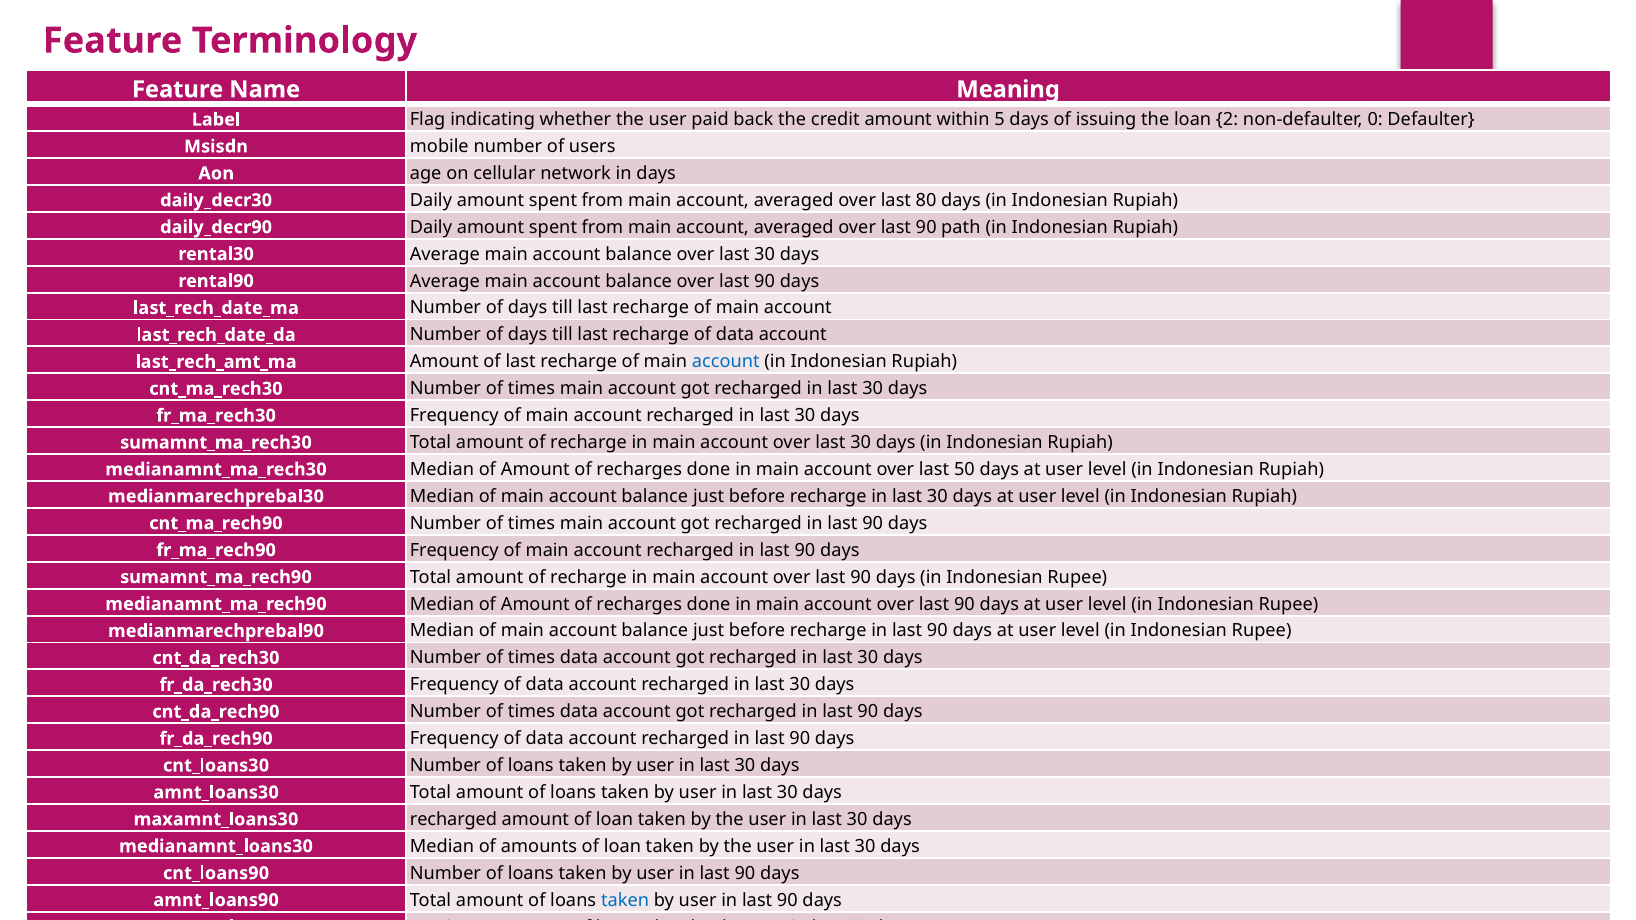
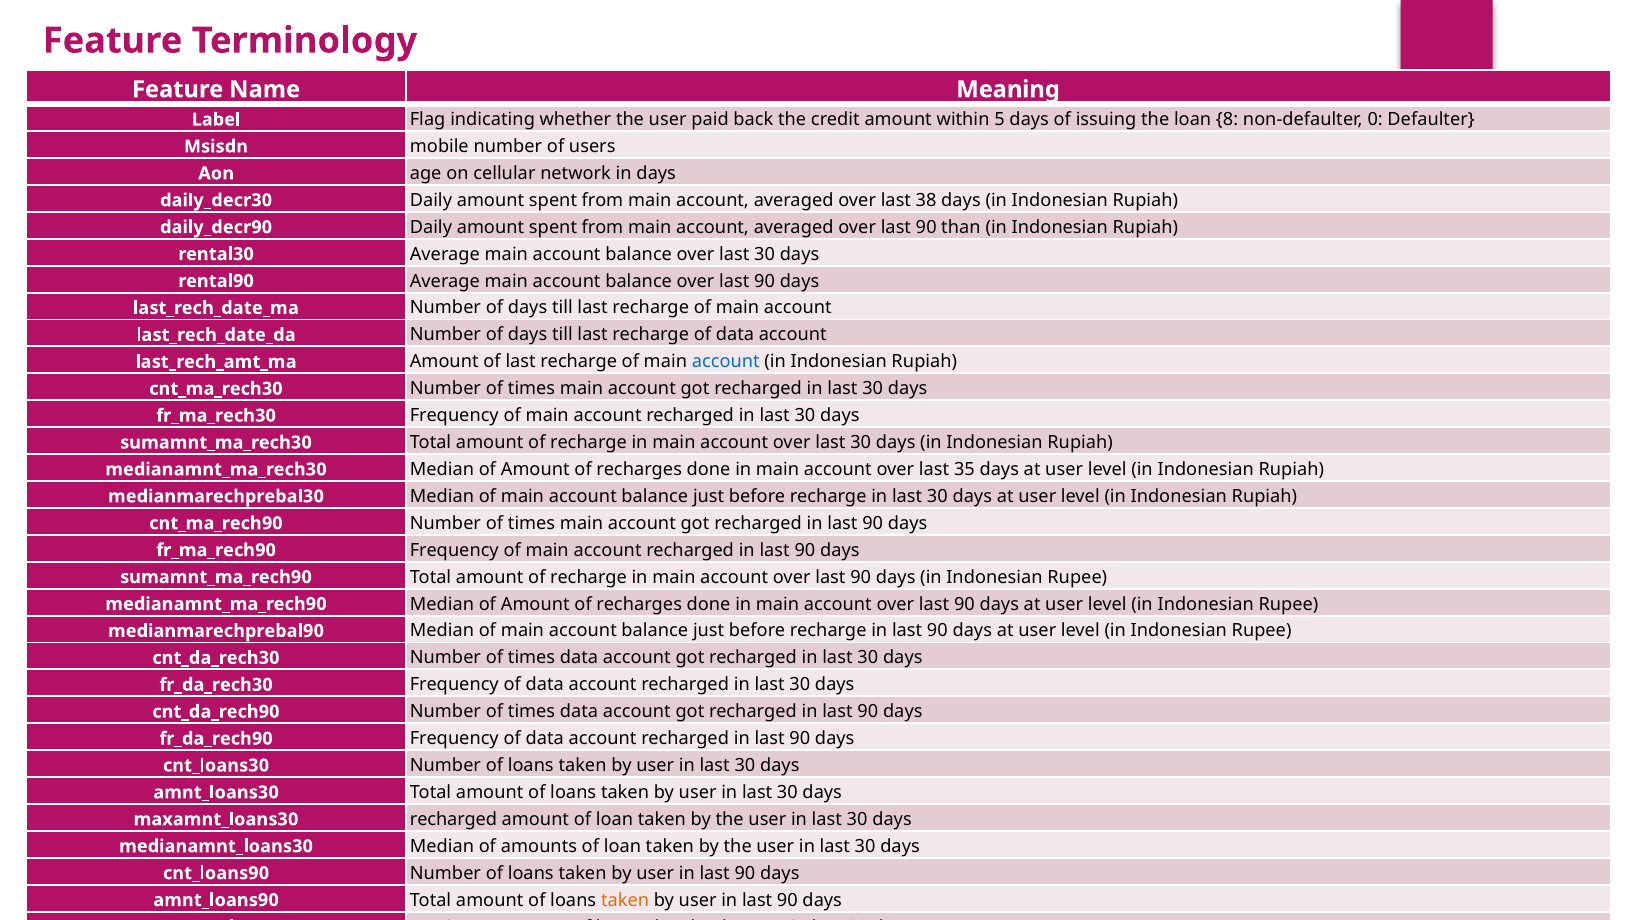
2: 2 -> 8 (1227, 120)
80: 80 -> 38 (926, 200)
path: path -> than (961, 227)
50: 50 -> 35 (964, 470)
taken colour: blue -> orange (625, 900)
